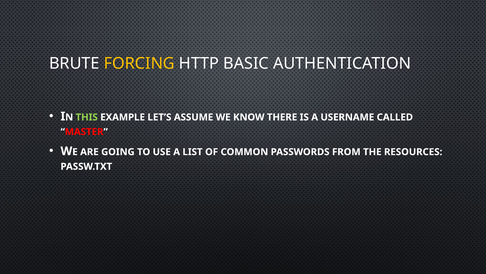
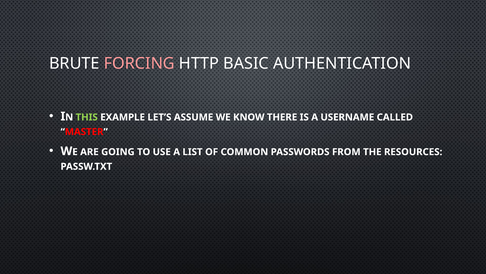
FORCING colour: yellow -> pink (139, 63)
